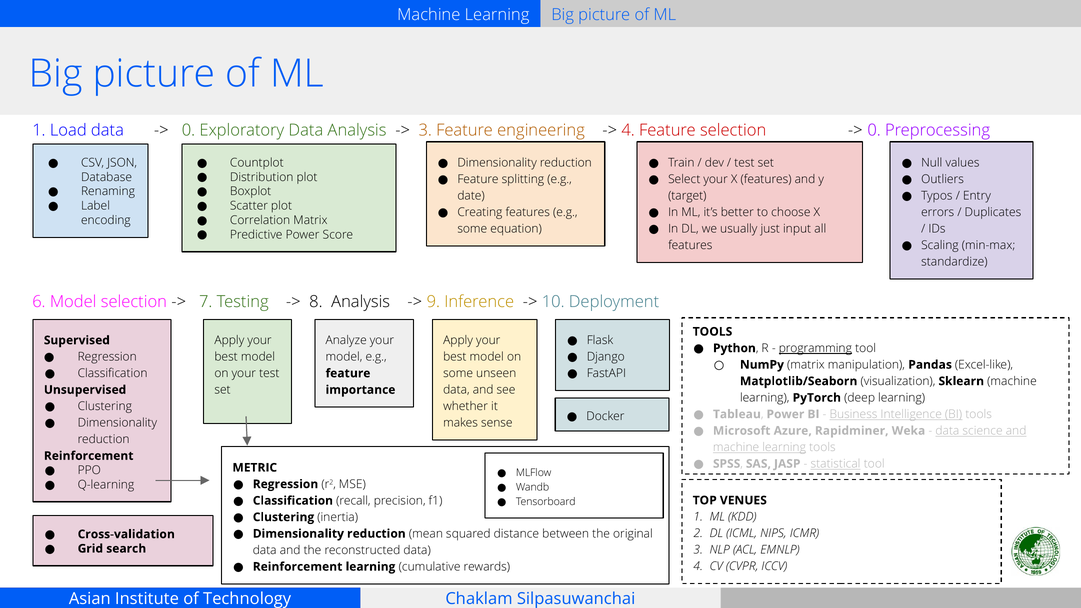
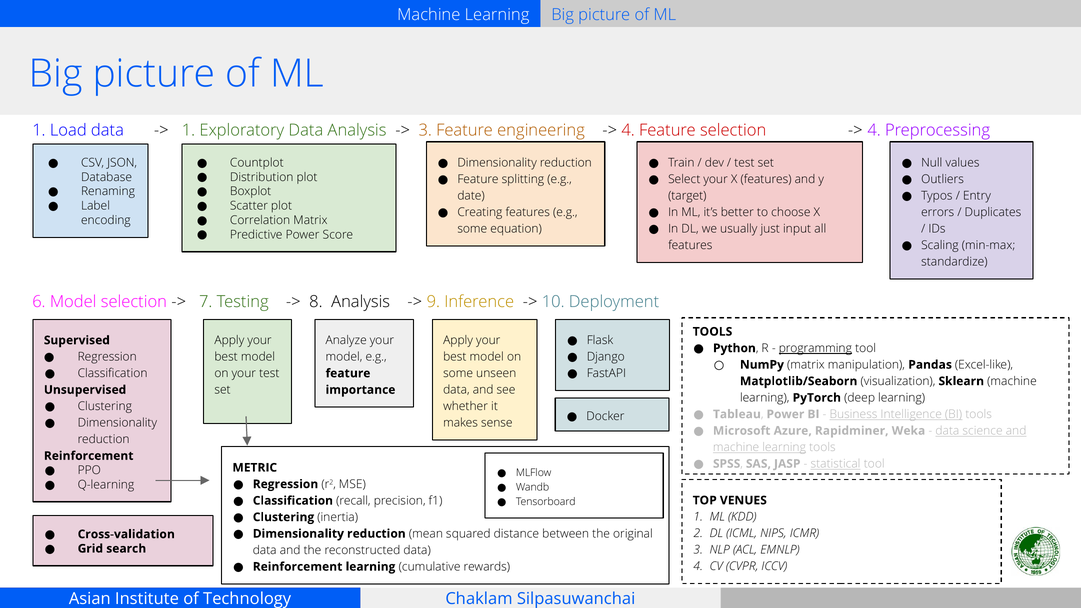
0: 0 -> 1 (188, 131)
0: 0 -> 4 (874, 131)
